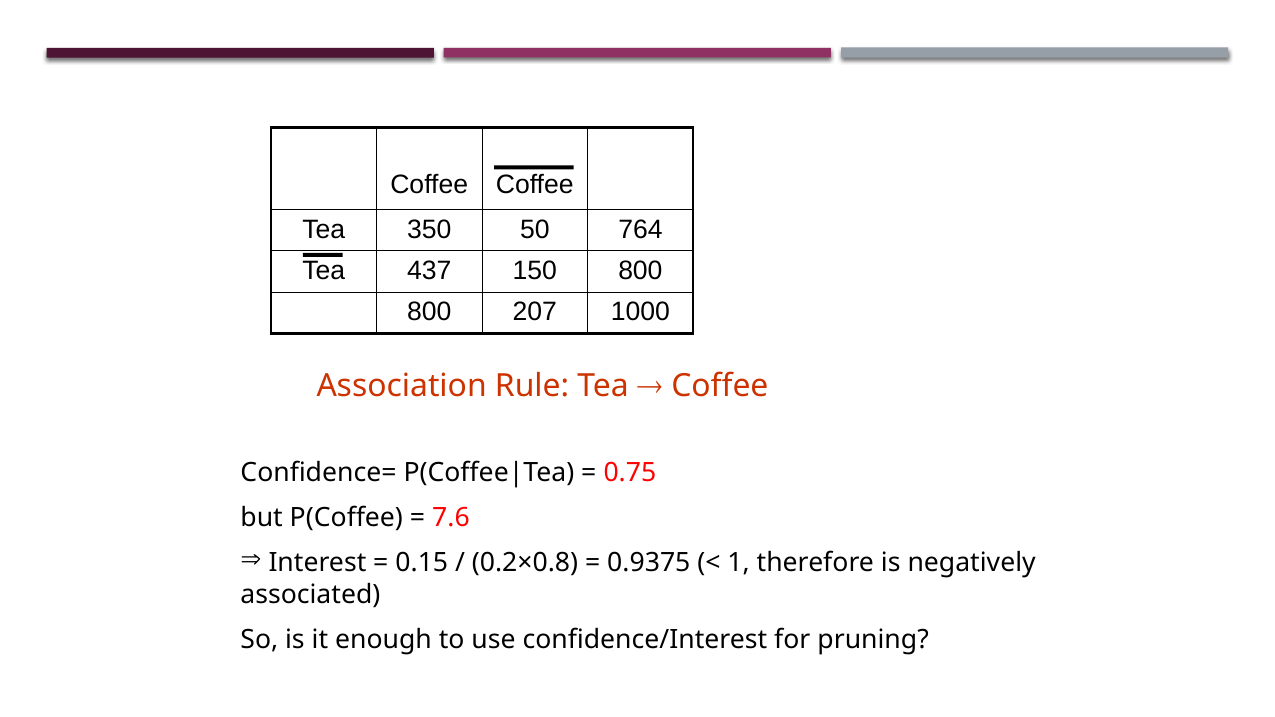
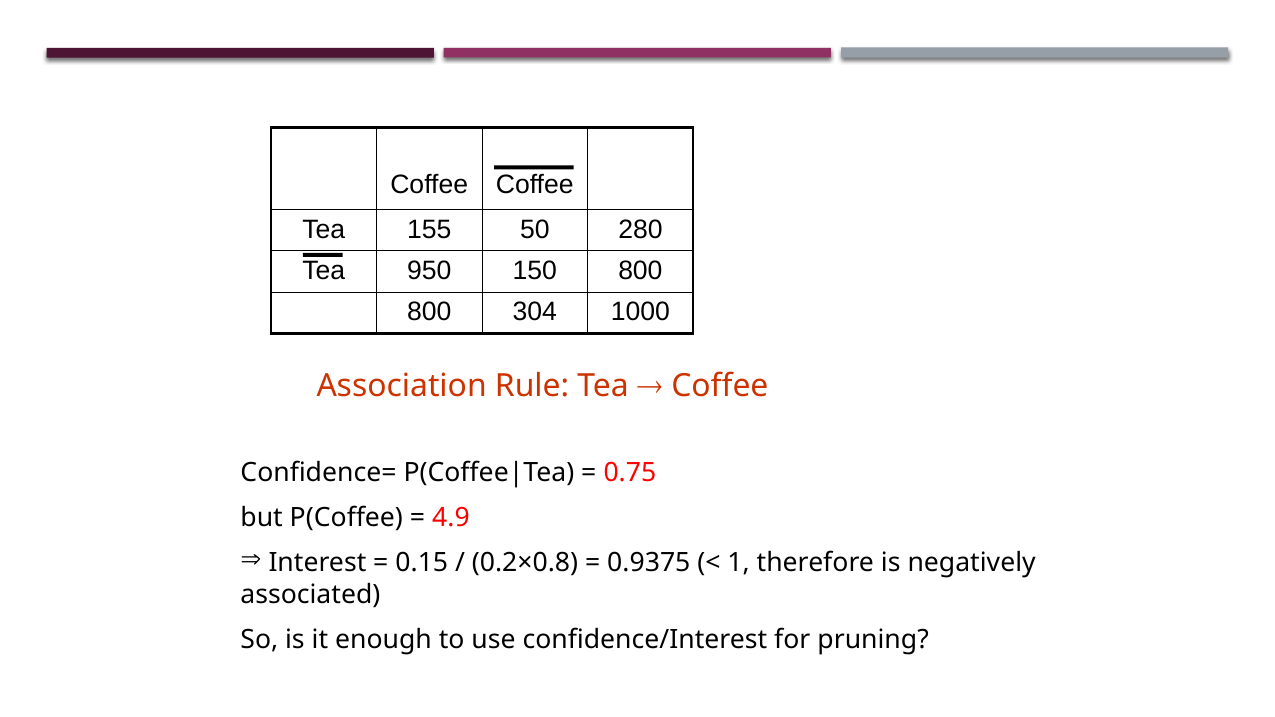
350: 350 -> 155 (429, 229)
764: 764 -> 280 (640, 229)
437: 437 -> 950 (429, 271)
207: 207 -> 304 (535, 312)
7.6: 7.6 -> 4.9 (451, 518)
